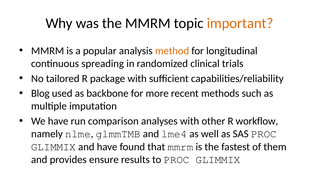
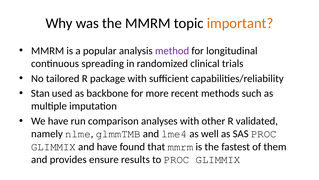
method colour: orange -> purple (172, 51)
Blog: Blog -> Stan (40, 93)
workflow: workflow -> validated (257, 121)
